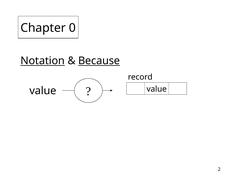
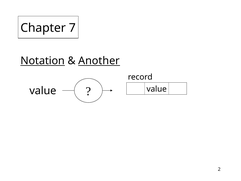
0: 0 -> 7 (72, 28)
Because: Because -> Another (99, 61)
